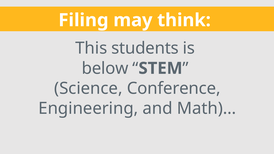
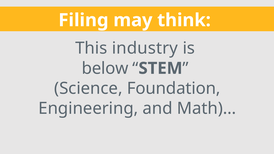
students: students -> industry (145, 48)
Conference: Conference -> Foundation (174, 88)
